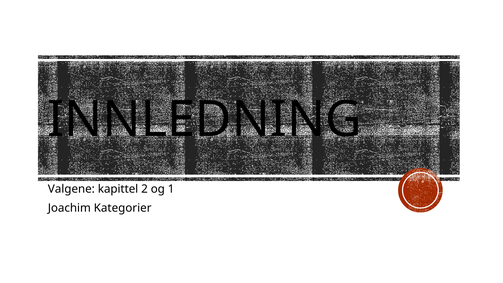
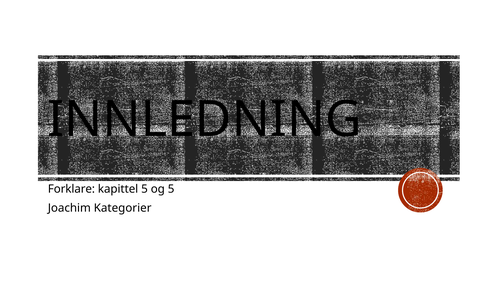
Valgene: Valgene -> Forklare (71, 189)
kapittel 2: 2 -> 5 (145, 189)
og 1: 1 -> 5 (171, 189)
